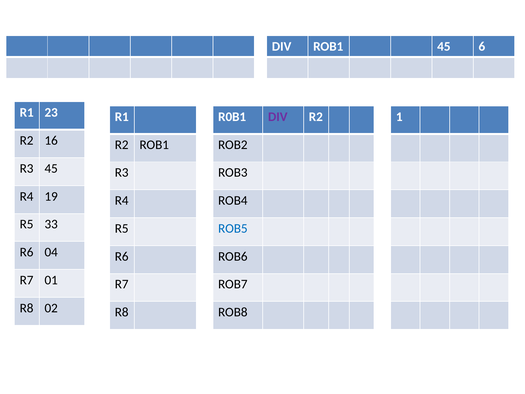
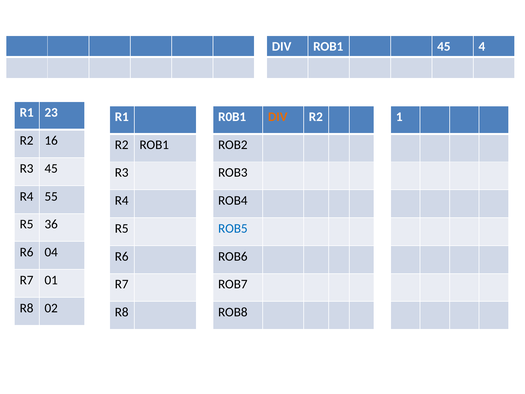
6: 6 -> 4 (482, 46)
DIV colour: purple -> orange (278, 117)
19: 19 -> 55 (51, 196)
33: 33 -> 36 (51, 224)
